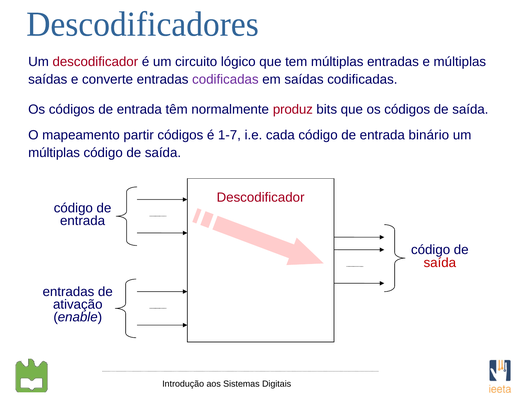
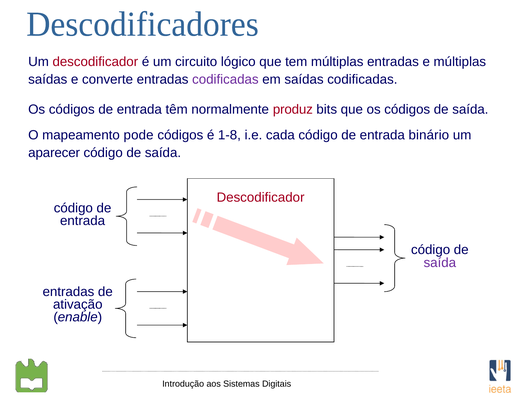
partir: partir -> pode (139, 135)
1-7: 1-7 -> 1-8 (229, 135)
múltiplas: múltiplas -> aparecer (54, 153)
saída colour: red -> purple (440, 263)
